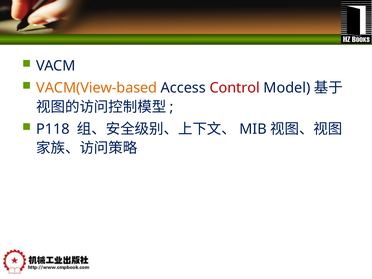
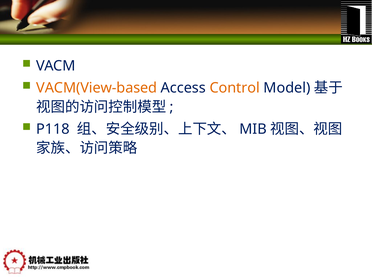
Control colour: red -> orange (235, 88)
